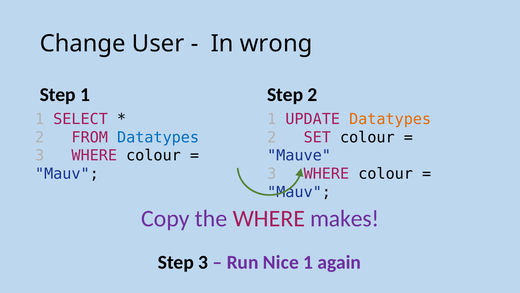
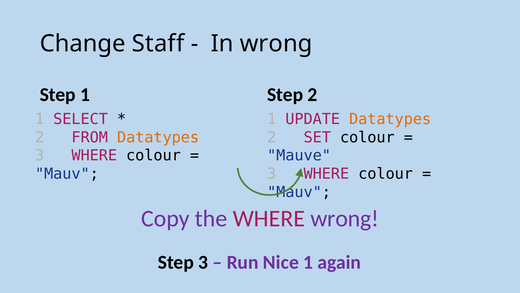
User: User -> Staff (158, 44)
Datatypes colour: blue -> orange (158, 137)
WHERE makes: makes -> wrong (345, 218)
